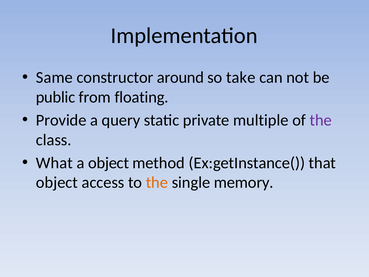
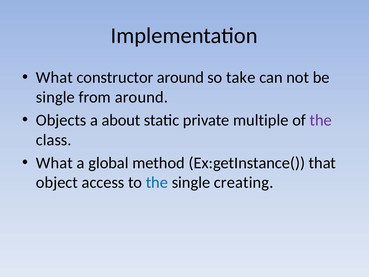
Same: Same -> What (54, 77)
public: public -> single (55, 97)
from floating: floating -> around (141, 97)
Provide: Provide -> Objects (61, 120)
query: query -> about (121, 120)
a object: object -> global (108, 163)
the colour: orange -> blue (157, 182)
memory: memory -> creating (244, 182)
